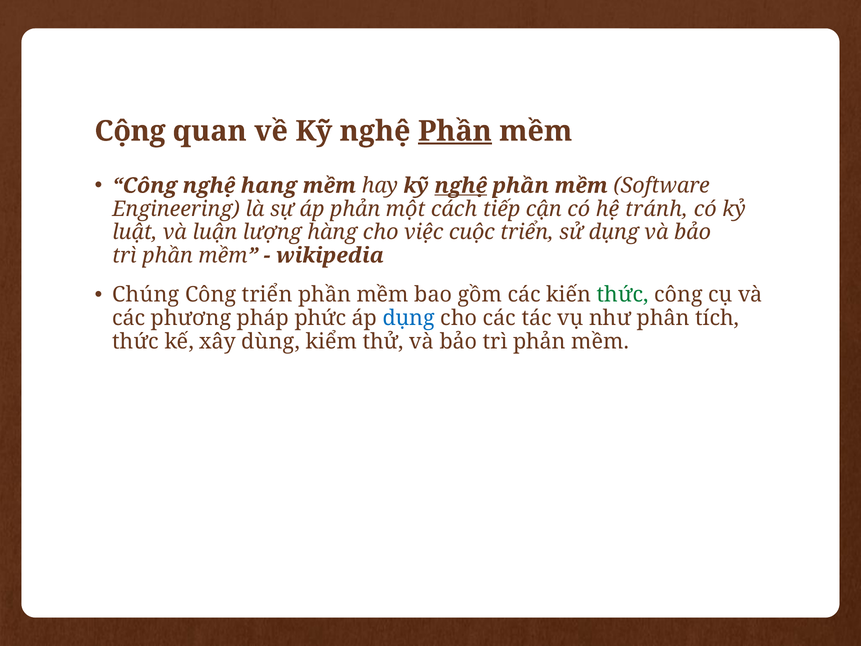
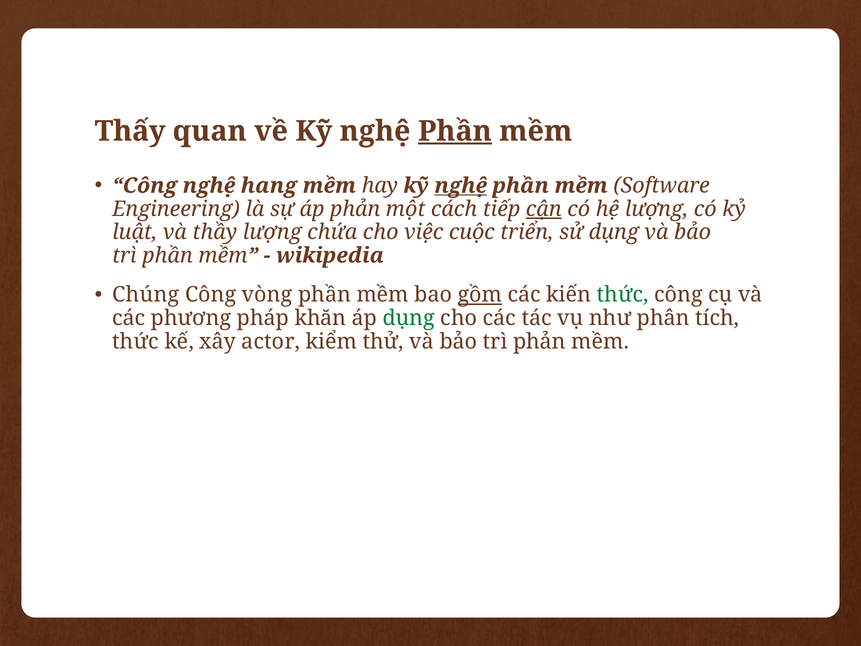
Cộng: Cộng -> Thấy (130, 131)
cận underline: none -> present (544, 209)
hệ tránh: tránh -> lượng (657, 209)
luận: luận -> thầy (215, 232)
hàng: hàng -> chứa (332, 232)
Công triển: triển -> vòng (267, 295)
gồm underline: none -> present (480, 295)
phức: phức -> khăn (320, 318)
dụng colour: blue -> green (409, 318)
dùng: dùng -> actor (271, 341)
